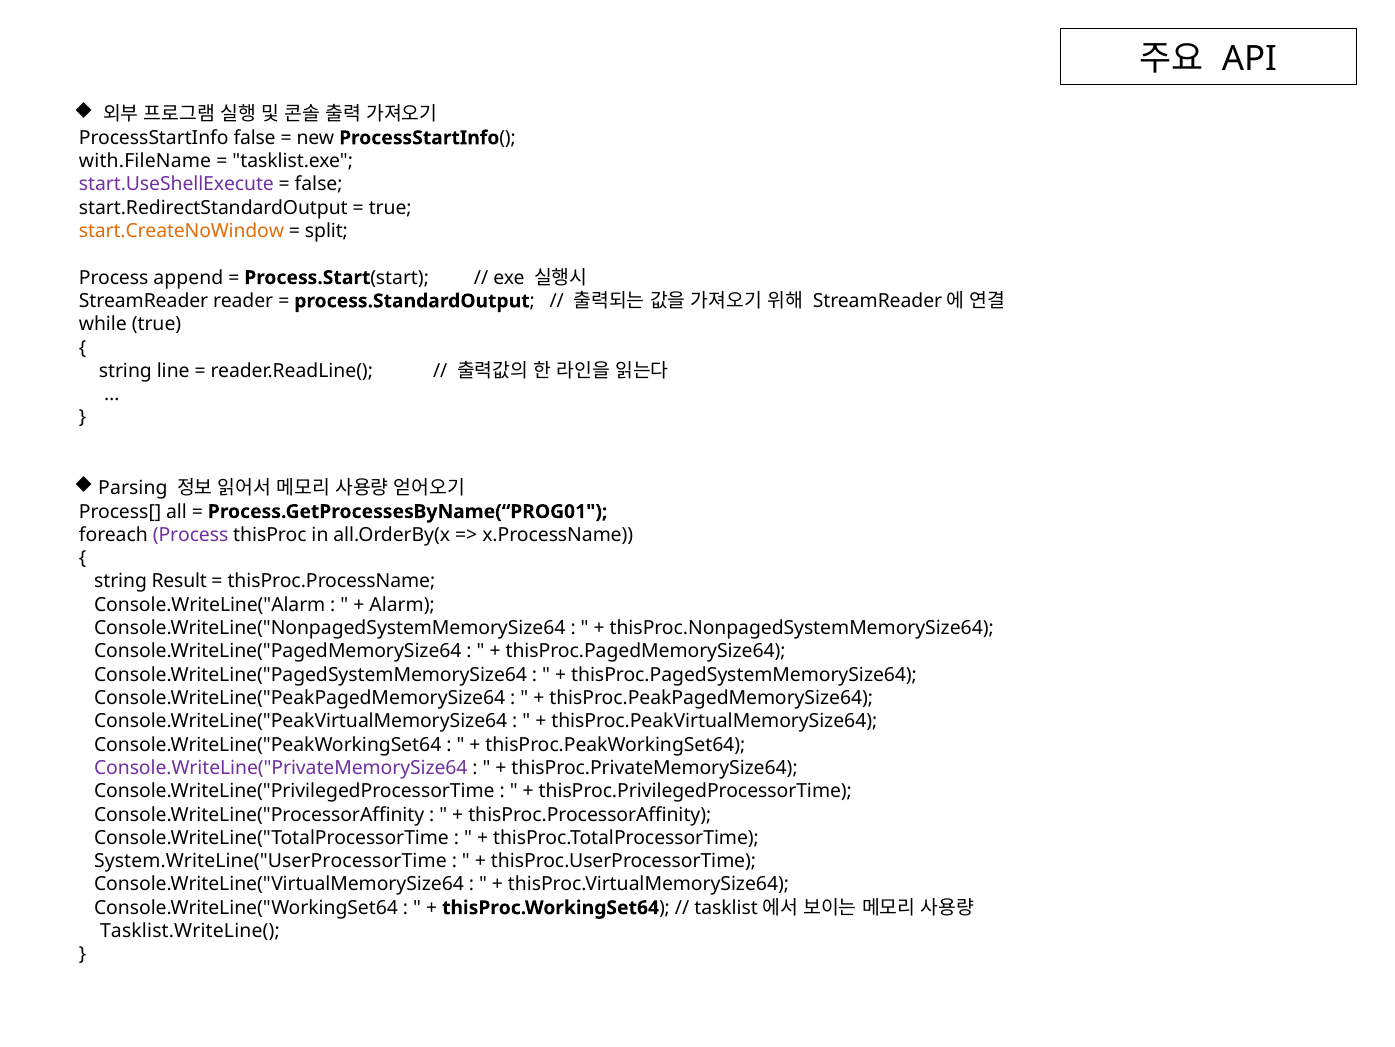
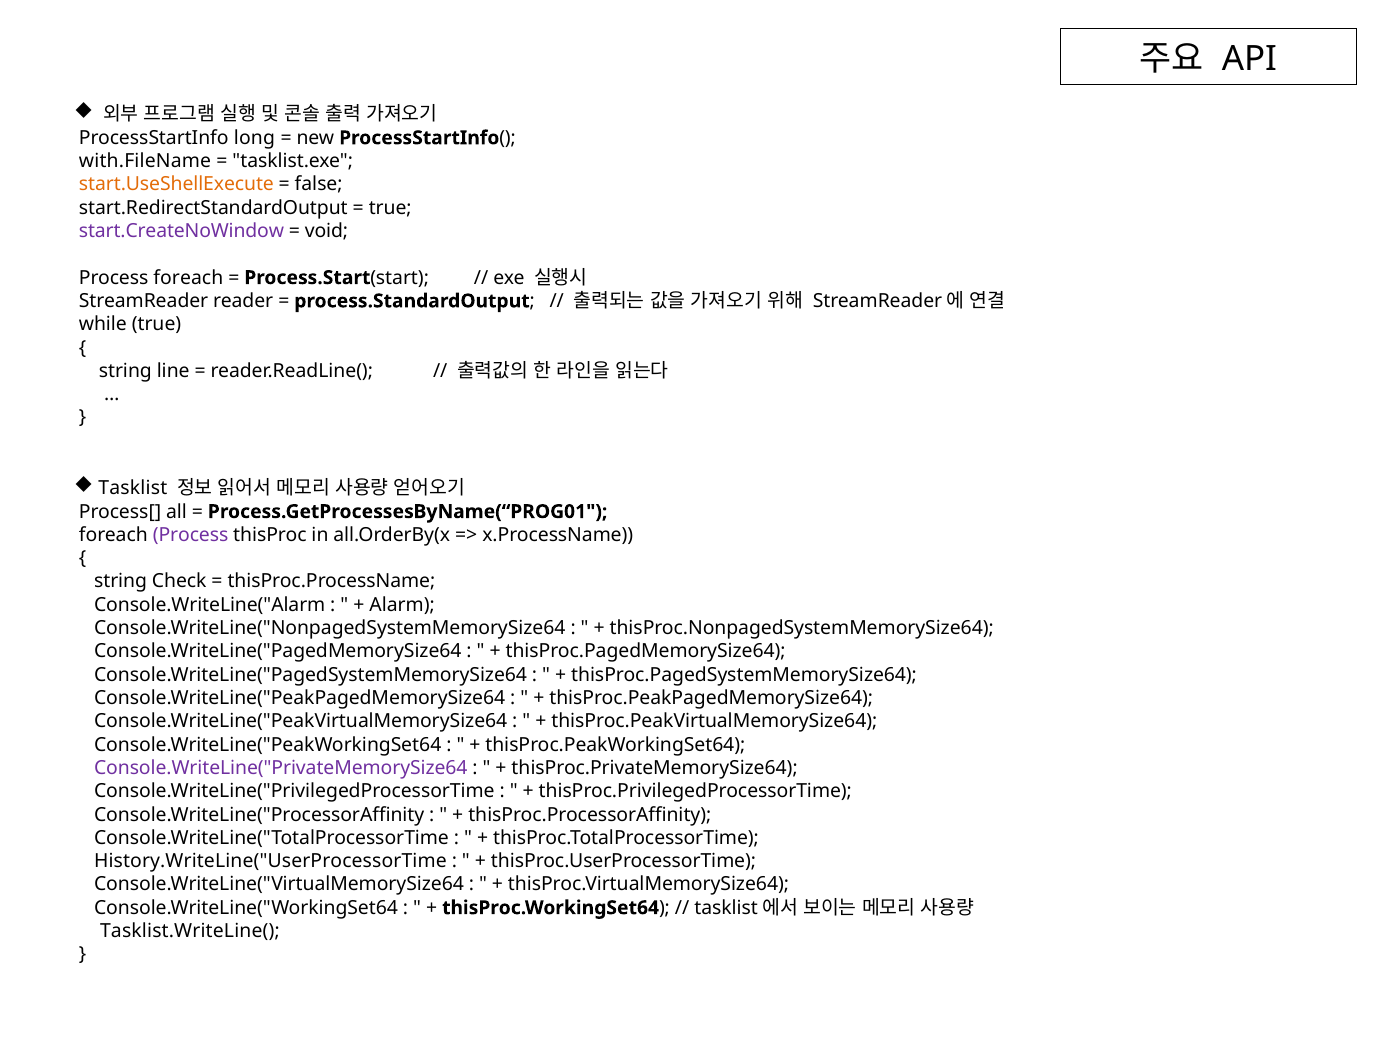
ProcessStartInfo false: false -> long (254, 138)
start.UseShellExecute colour: purple -> orange (176, 184)
start.CreateNoWindow colour: orange -> purple (182, 231)
split: split -> void (326, 231)
Process append: append -> foreach (188, 277)
Parsing: Parsing -> Tasklist (133, 488)
Result: Result -> Check (179, 581)
System.WriteLine("UserProcessorTime: System.WriteLine("UserProcessorTime -> History.WriteLine("UserProcessorTime (270, 861)
